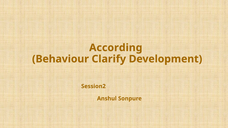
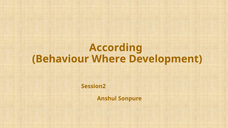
Clarify: Clarify -> Where (109, 59)
